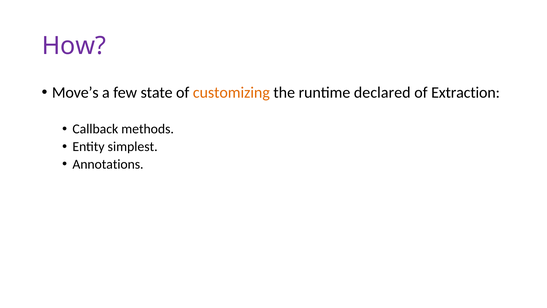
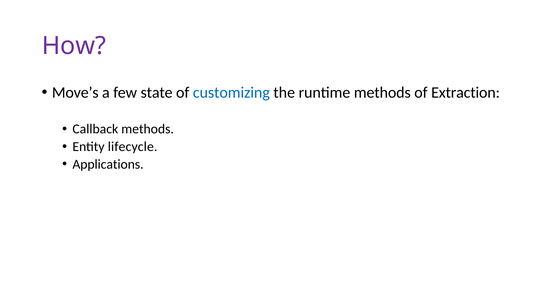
customizing colour: orange -> blue (231, 92)
runtime declared: declared -> methods (382, 92)
simplest: simplest -> lifecycle (133, 147)
Annotations: Annotations -> Applications (108, 164)
